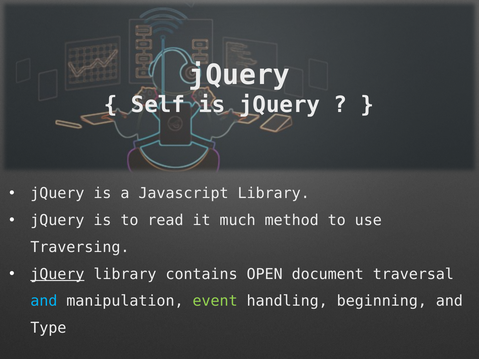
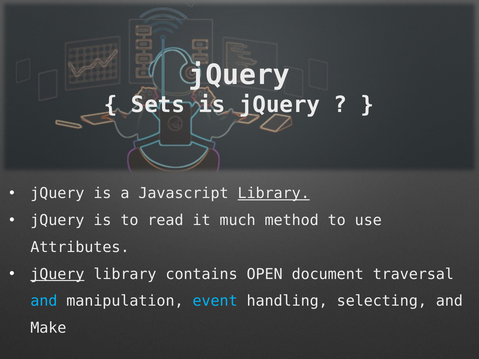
Self: Self -> Sets (158, 105)
Library underline: none -> present (274, 193)
Traversing: Traversing -> Attributes (80, 247)
event colour: light green -> light blue (215, 301)
beginning: beginning -> selecting (382, 301)
Type: Type -> Make (48, 328)
